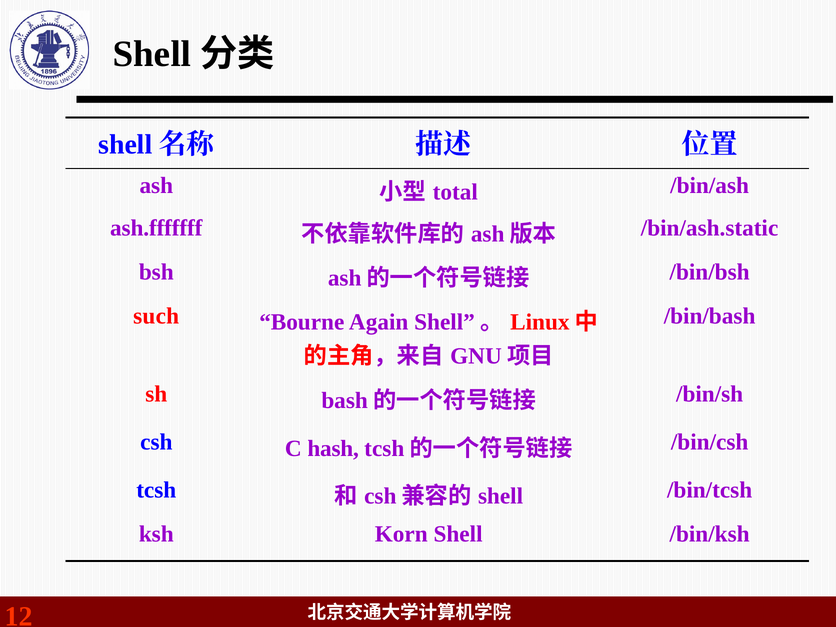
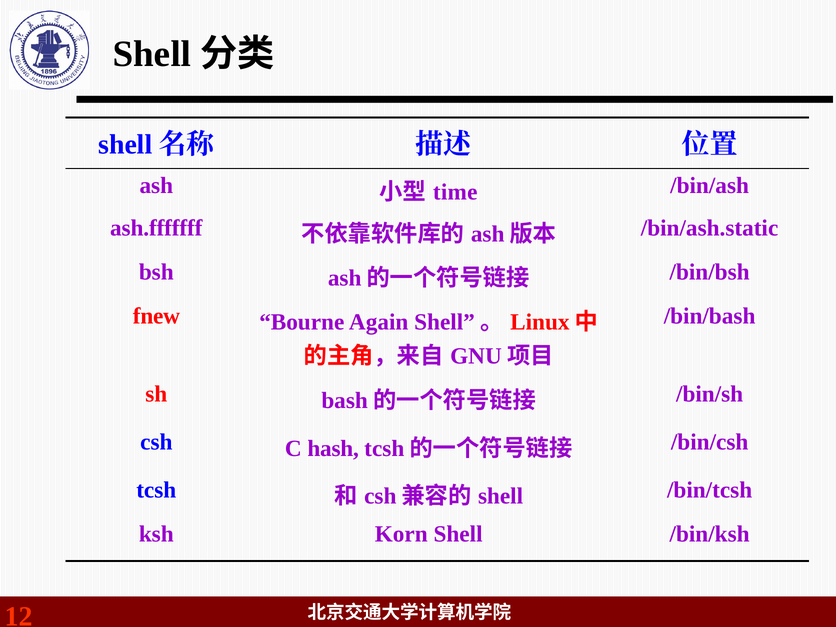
total: total -> time (455, 192)
such: such -> fnew (156, 316)
